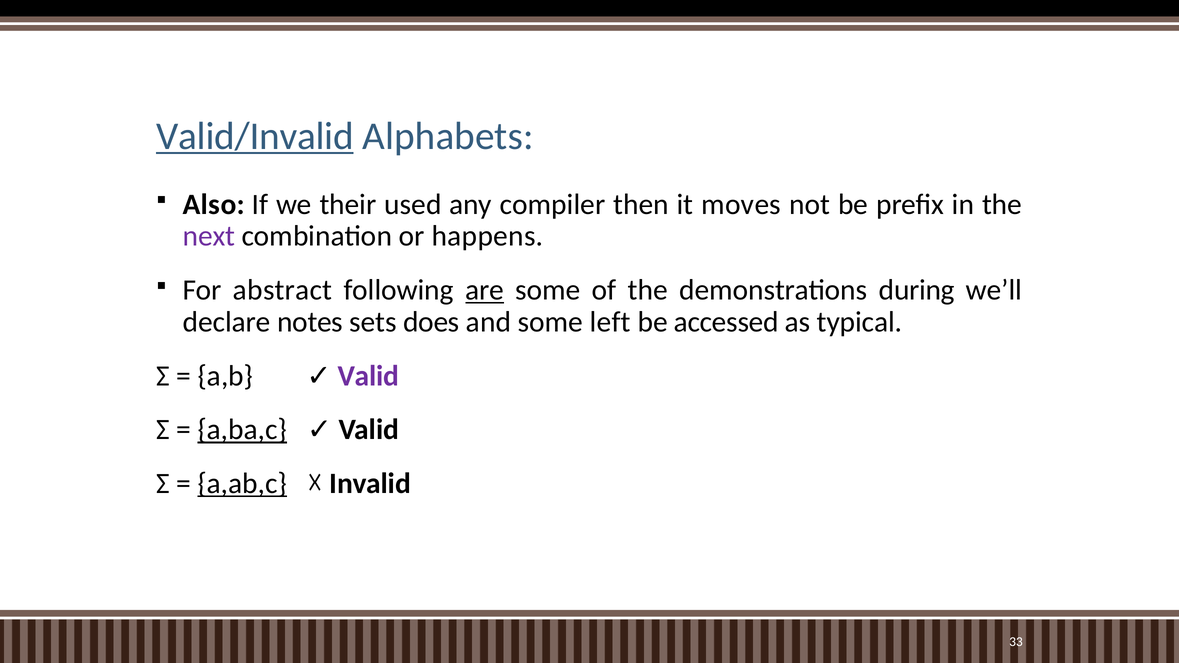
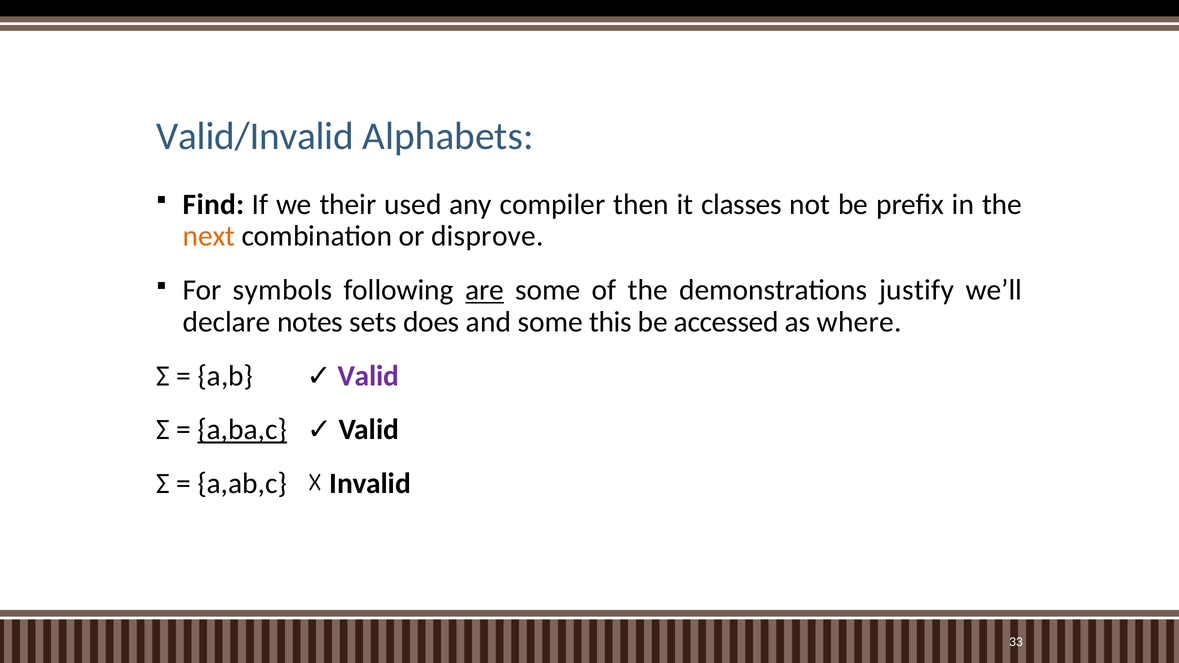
Valid/Invalid underline: present -> none (255, 136)
Also: Also -> Find (214, 204)
moves: moves -> classes (741, 204)
next colour: purple -> orange (209, 236)
happens: happens -> disprove (487, 236)
abstract: abstract -> symbols (283, 290)
during: during -> justify (917, 290)
left: left -> this (610, 322)
typical: typical -> where (859, 322)
a,ab,c underline: present -> none (242, 484)
